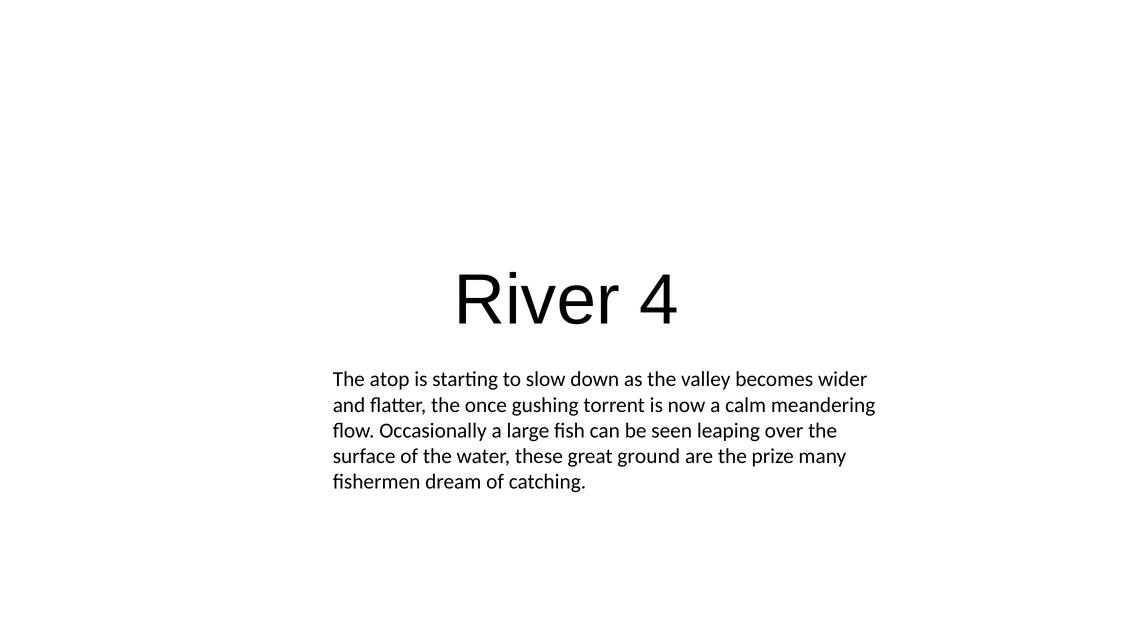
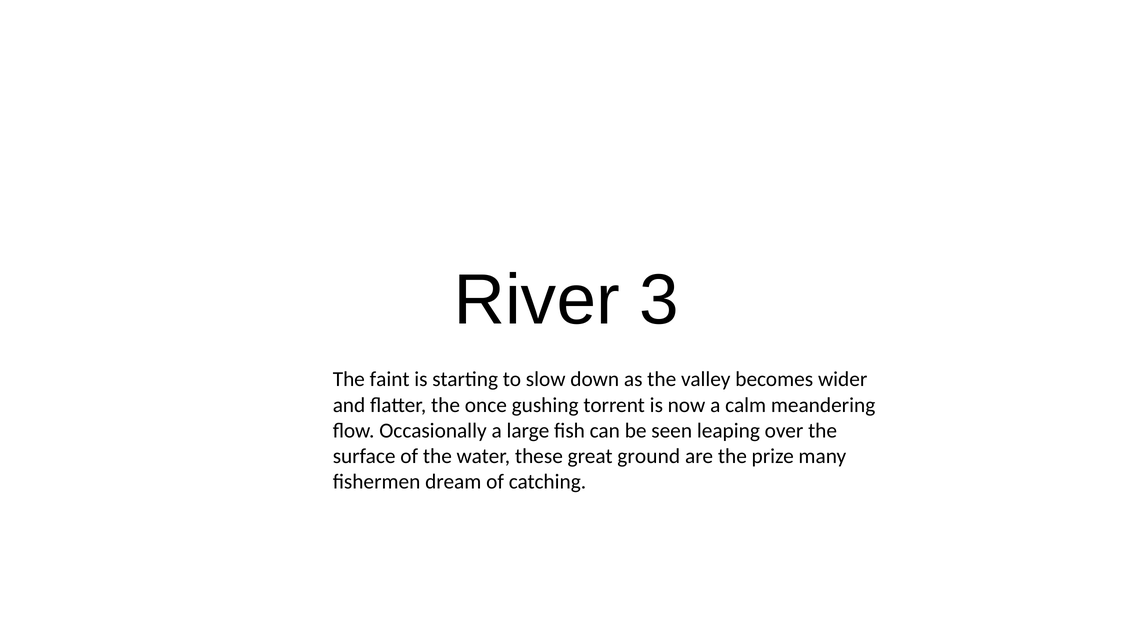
4: 4 -> 3 (659, 300)
atop: atop -> faint (390, 379)
